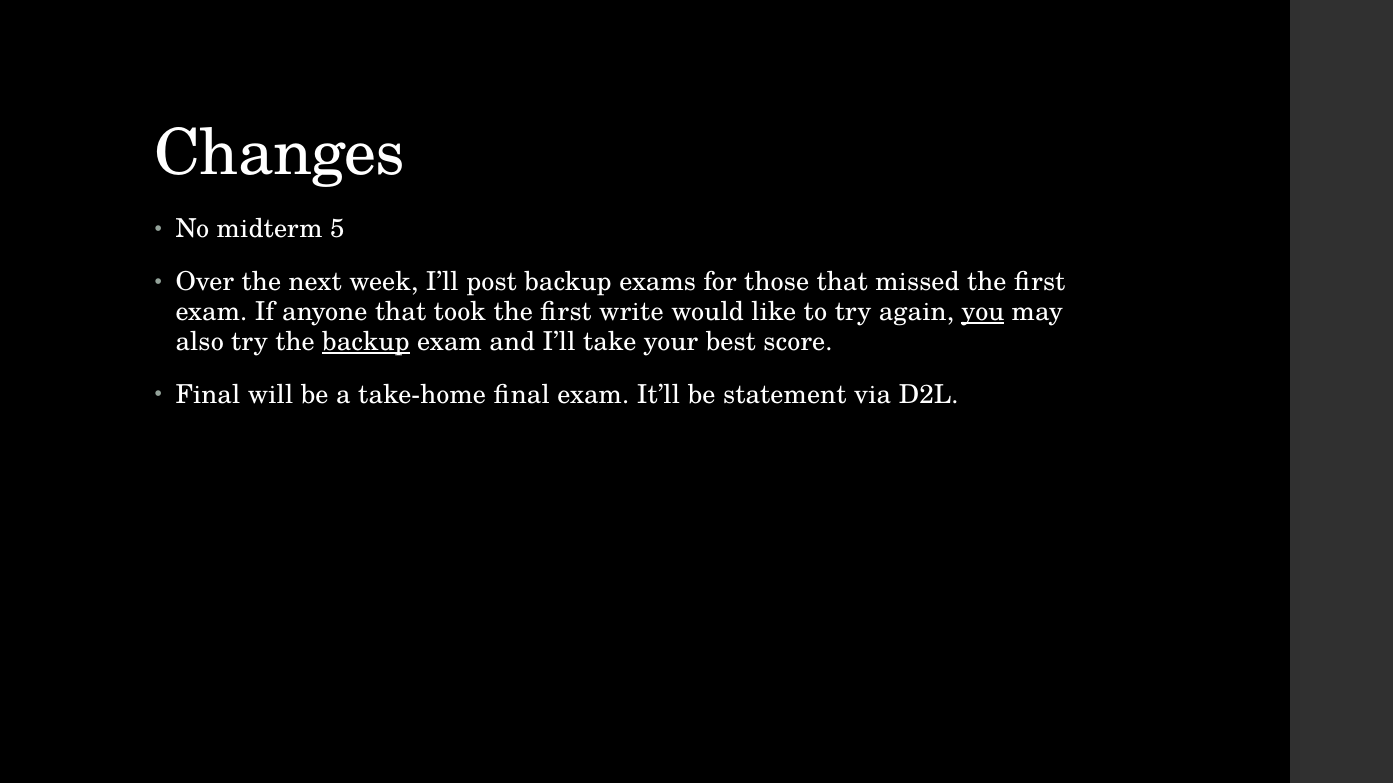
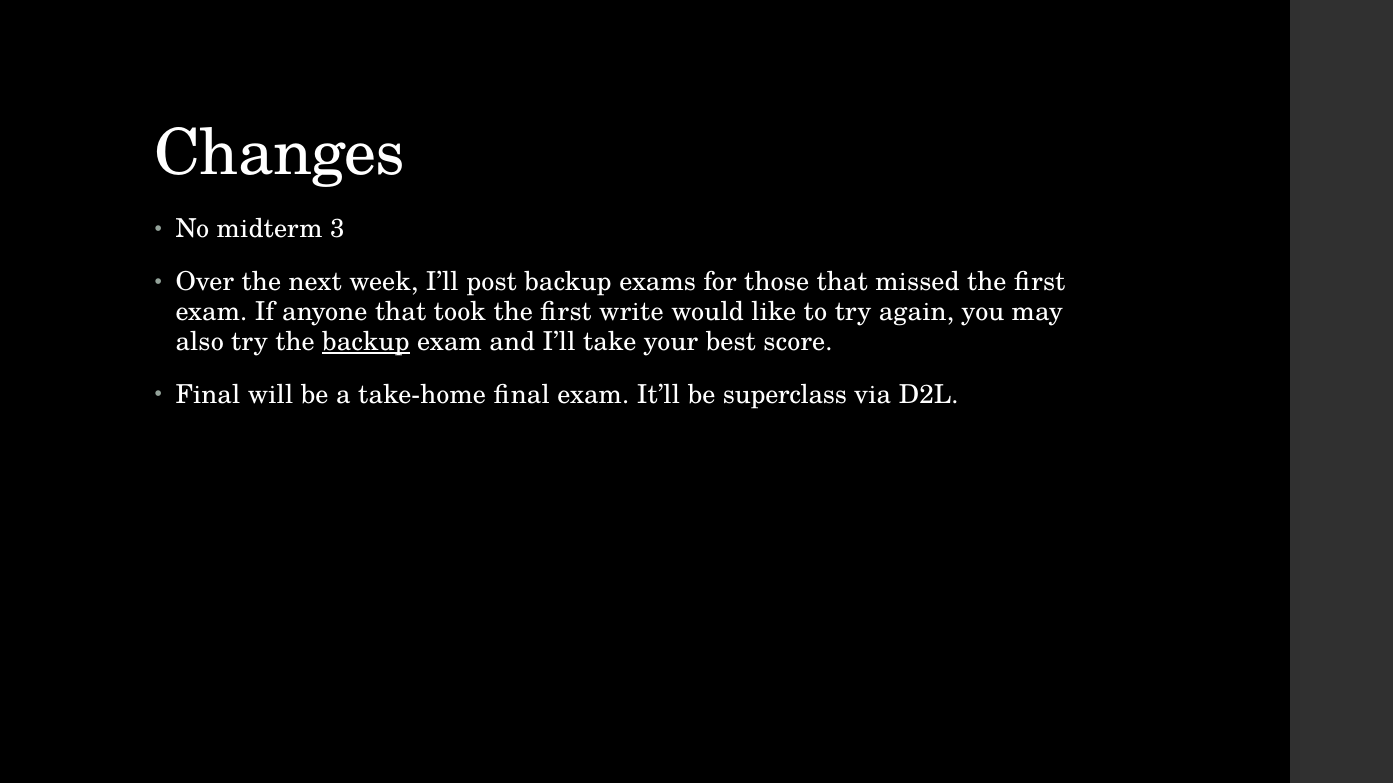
5: 5 -> 3 (337, 229)
you underline: present -> none (983, 312)
statement: statement -> superclass (785, 395)
